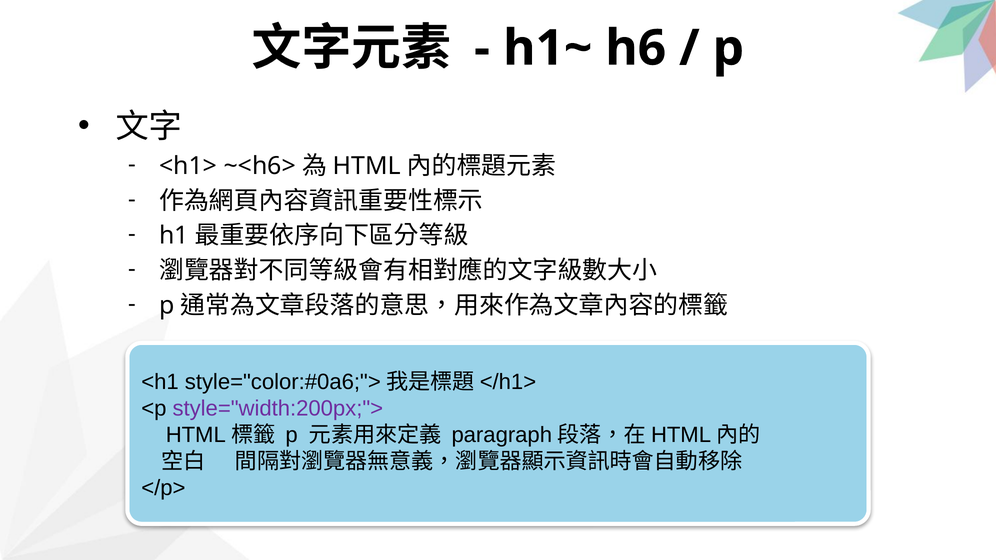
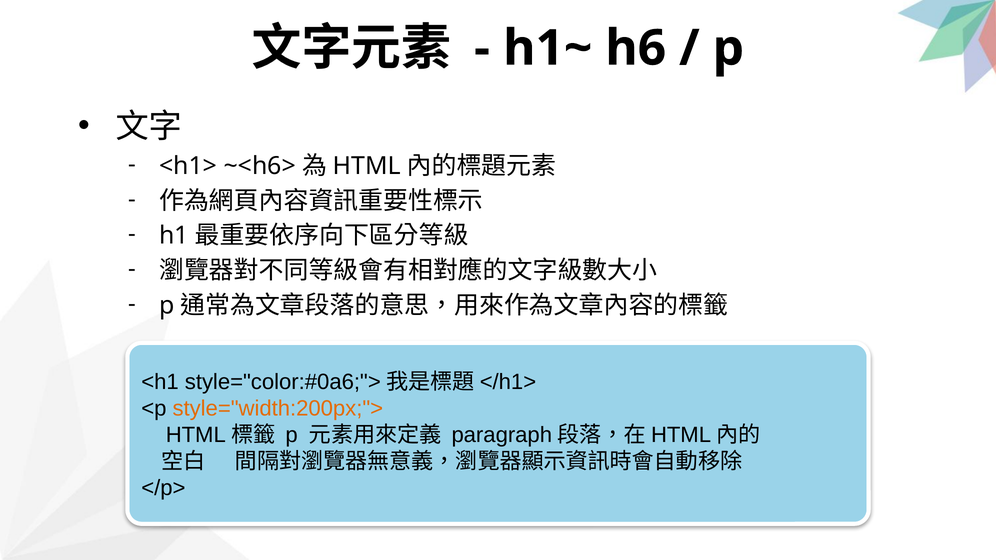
style="width:200px;"> colour: purple -> orange (278, 409)
